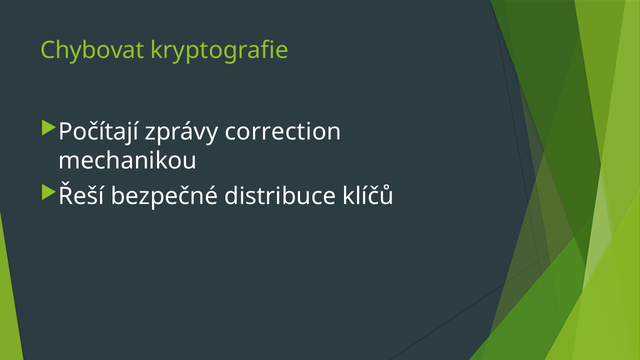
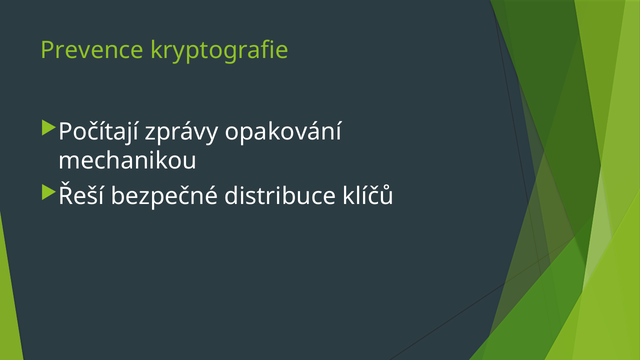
Chybovat: Chybovat -> Prevence (92, 50)
correction: correction -> opakování (283, 132)
